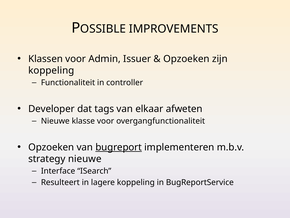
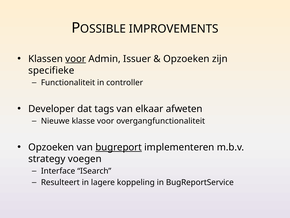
voor underline: none -> present (76, 59)
koppeling: koppeling -> specifieke (51, 70)
strategy nieuwe: nieuwe -> voegen (85, 159)
